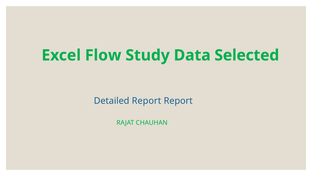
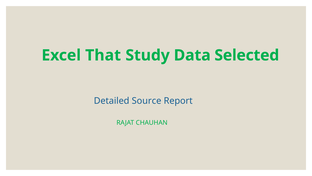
Flow: Flow -> That (103, 55)
Detailed Report: Report -> Source (147, 100)
